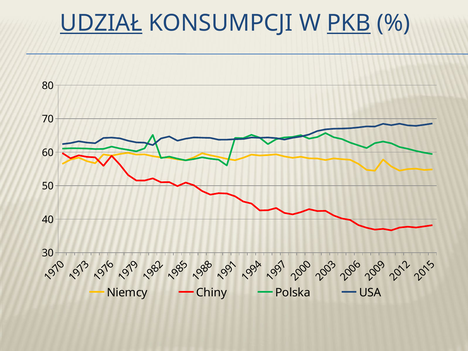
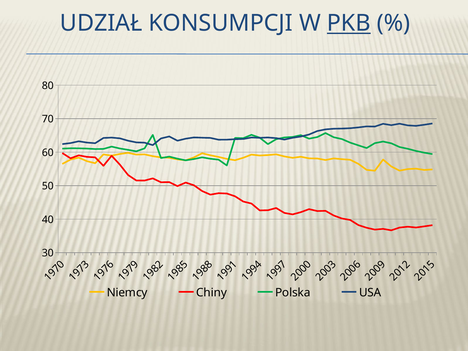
UDZIAŁ underline: present -> none (101, 23)
